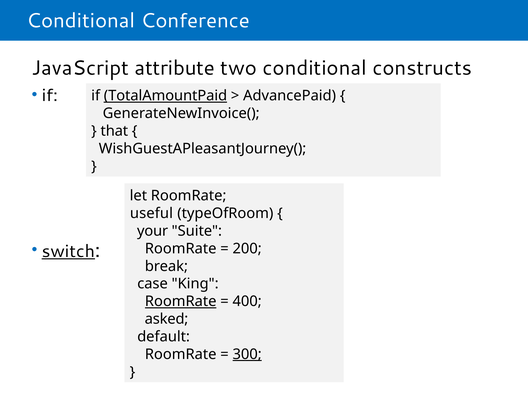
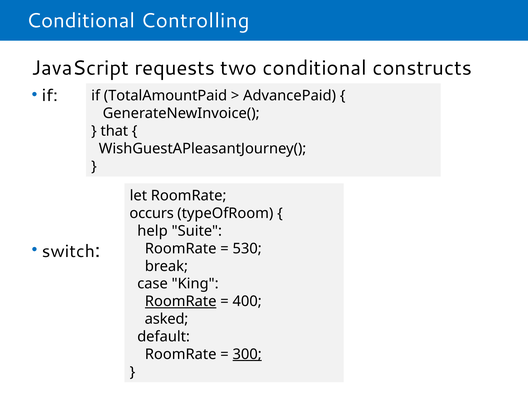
Conference: Conference -> Controlling (195, 21)
attribute: attribute -> requests (175, 68)
TotalAmountPaid underline: present -> none (165, 96)
useful: useful -> occurs (152, 213)
your: your -> help (152, 231)
switch underline: present -> none (68, 251)
200: 200 -> 530 (247, 249)
